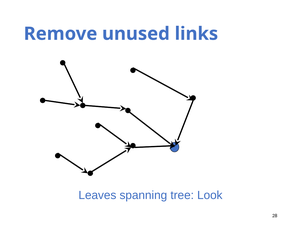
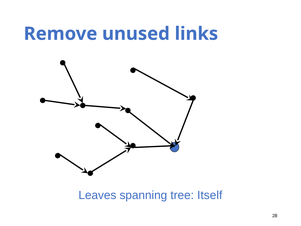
Look: Look -> Itself (210, 195)
